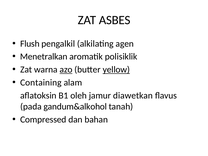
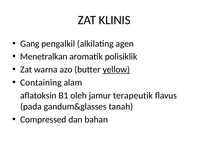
ASBES: ASBES -> KLINIS (115, 20)
Flush: Flush -> Gang (30, 44)
azo underline: present -> none (66, 70)
diawetkan: diawetkan -> terapeutik (133, 95)
gandum&alkohol: gandum&alkohol -> gandum&glasses (75, 107)
